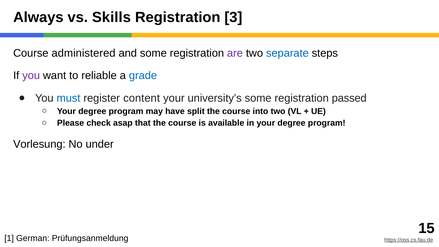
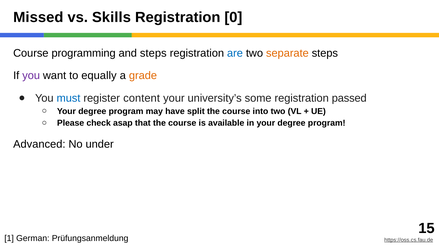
Always: Always -> Missed (38, 17)
3: 3 -> 0 (233, 17)
administered: administered -> programming (84, 53)
and some: some -> steps (153, 53)
are colour: purple -> blue (235, 53)
separate colour: blue -> orange (287, 53)
reliable: reliable -> equally (99, 76)
grade colour: blue -> orange (143, 76)
Vorlesung: Vorlesung -> Advanced (39, 144)
